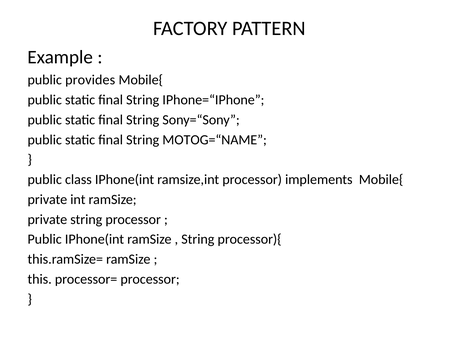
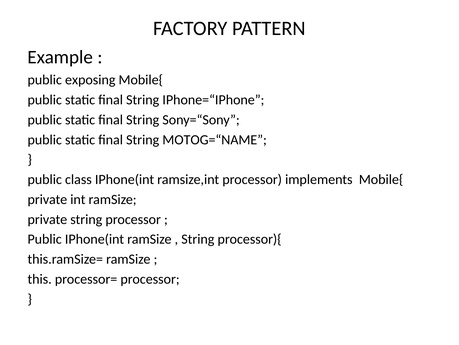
provides: provides -> exposing (90, 80)
